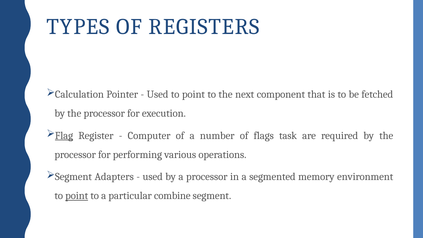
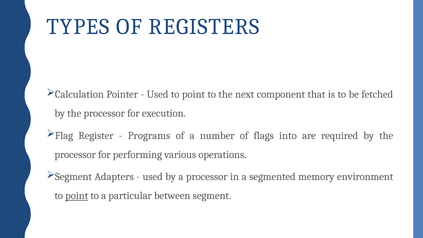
Flag underline: present -> none (64, 136)
Computer: Computer -> Programs (149, 136)
task: task -> into (288, 136)
combine: combine -> between (172, 196)
